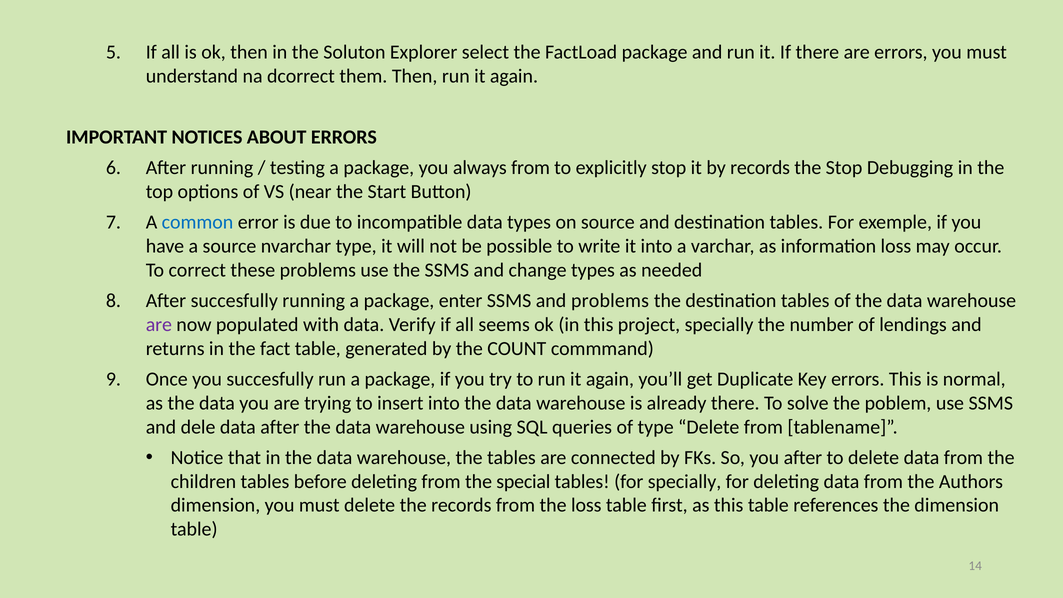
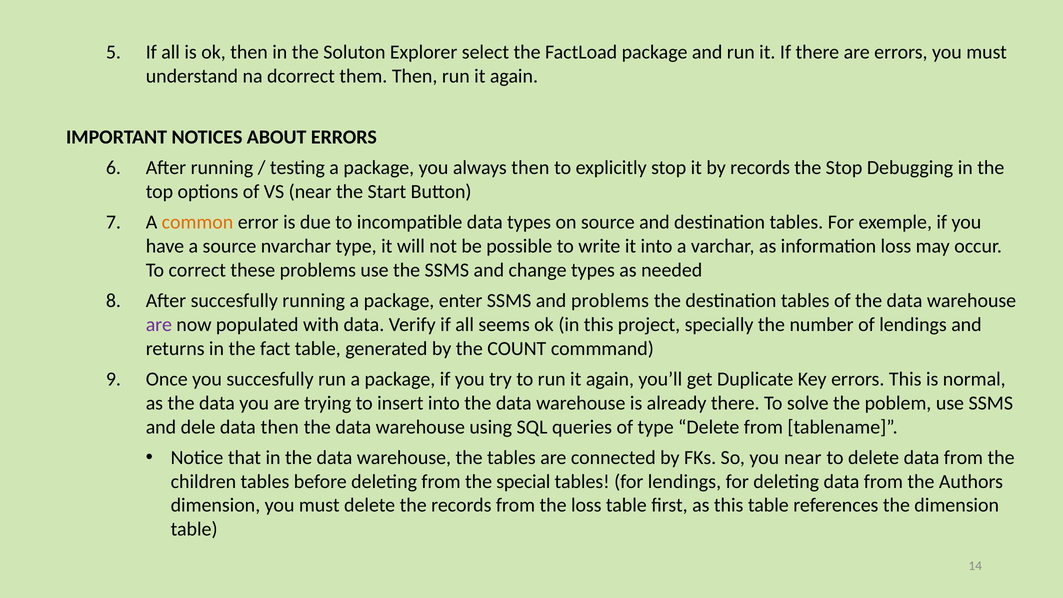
always from: from -> then (530, 168)
common colour: blue -> orange (197, 222)
data after: after -> then (280, 427)
you after: after -> near (803, 457)
for specially: specially -> lendings (684, 481)
